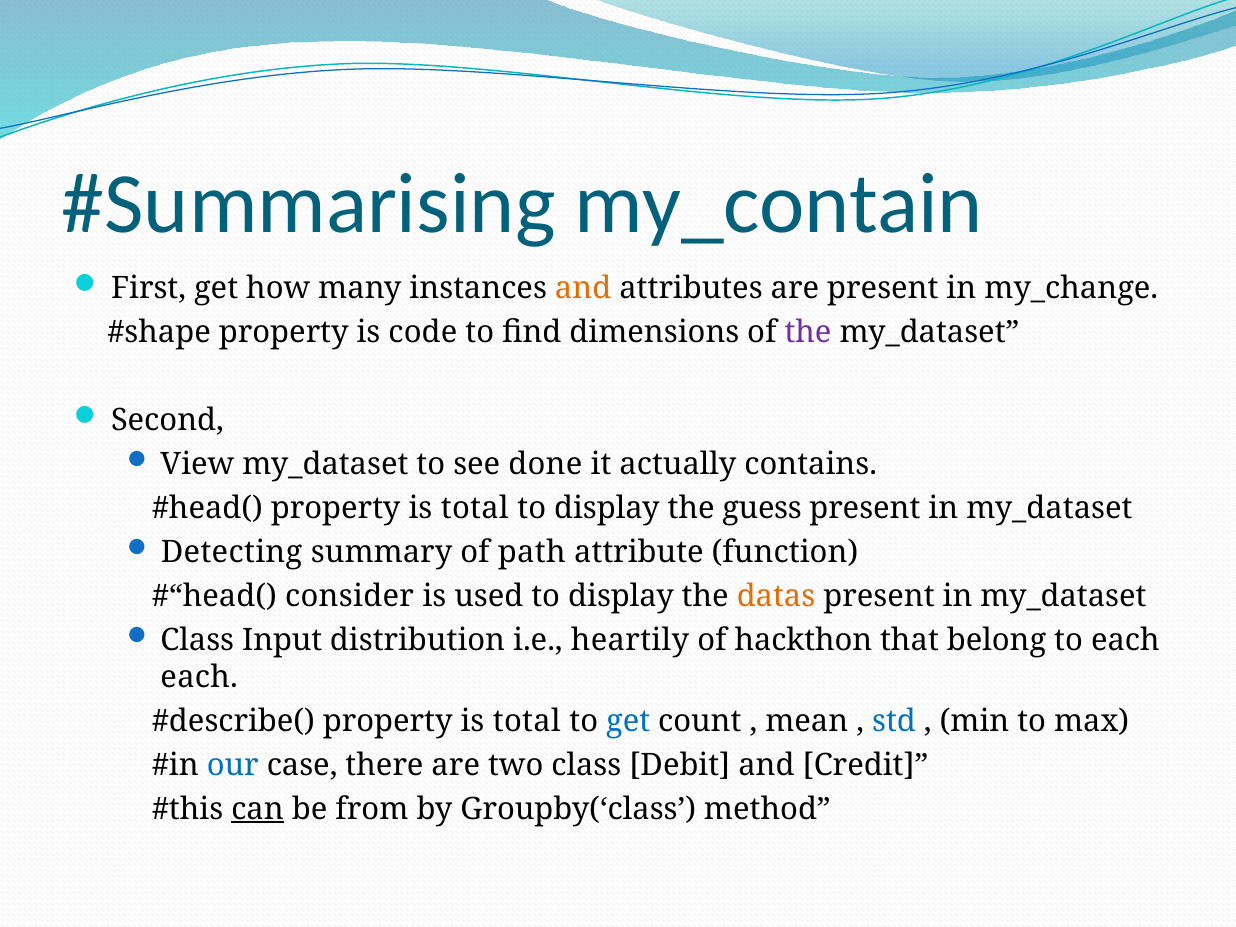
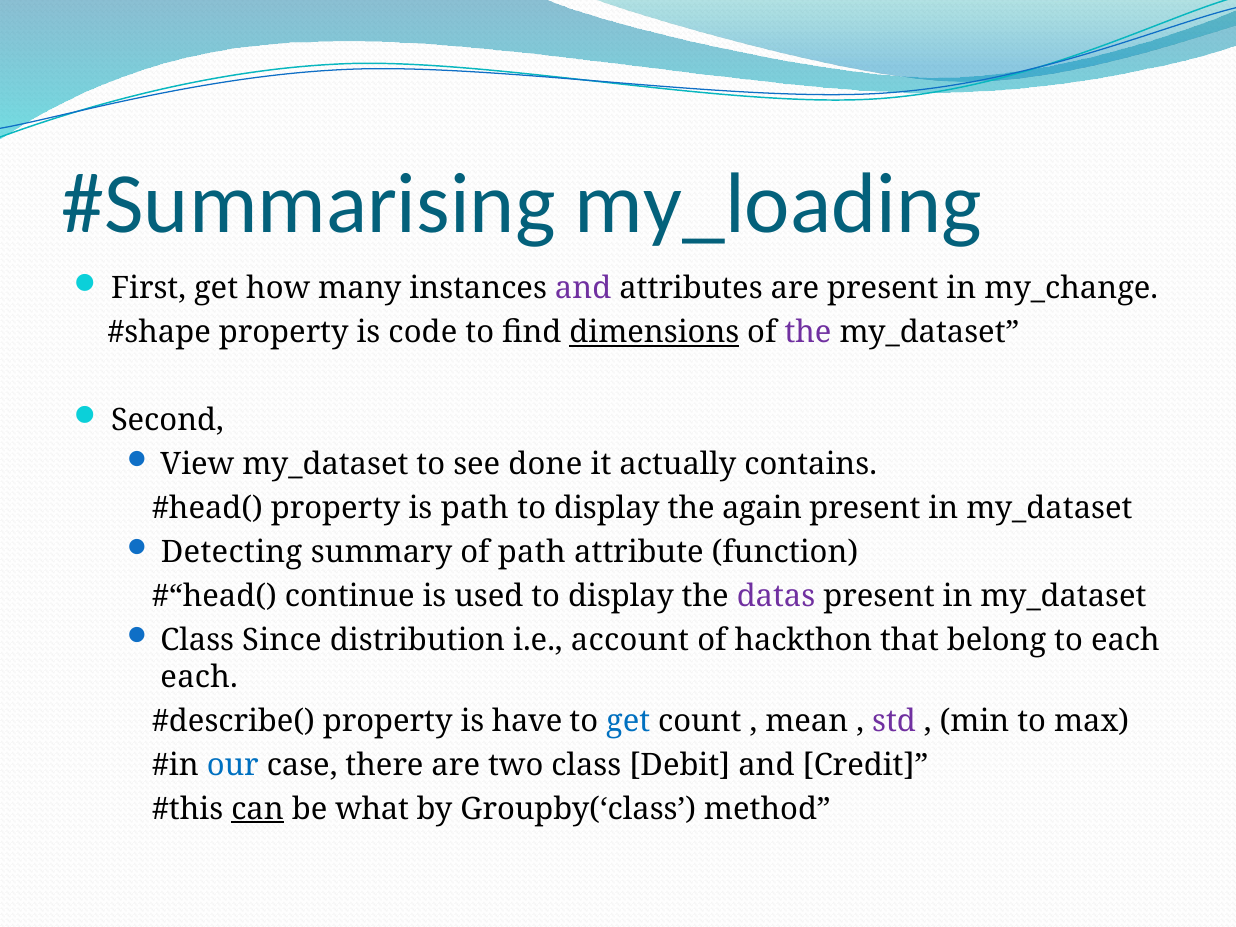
my_contain: my_contain -> my_loading (778, 204)
and colour: orange -> purple (583, 288)
dimensions underline: none -> present (654, 332)
total: total -> path (475, 508)
guess: guess -> again (762, 508)
consider: consider -> continue (350, 596)
datas colour: orange -> purple (776, 596)
Input: Input -> Since (282, 640)
heartily: heartily -> account (630, 640)
total: total -> have (527, 721)
std colour: blue -> purple (894, 721)
from: from -> what (372, 809)
